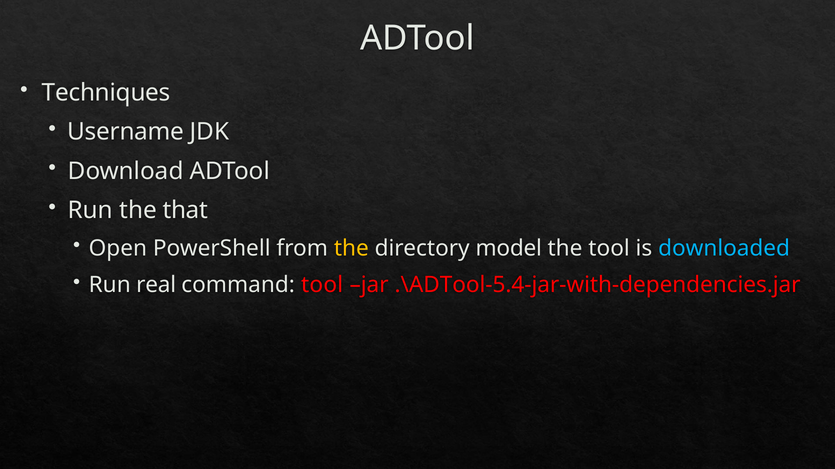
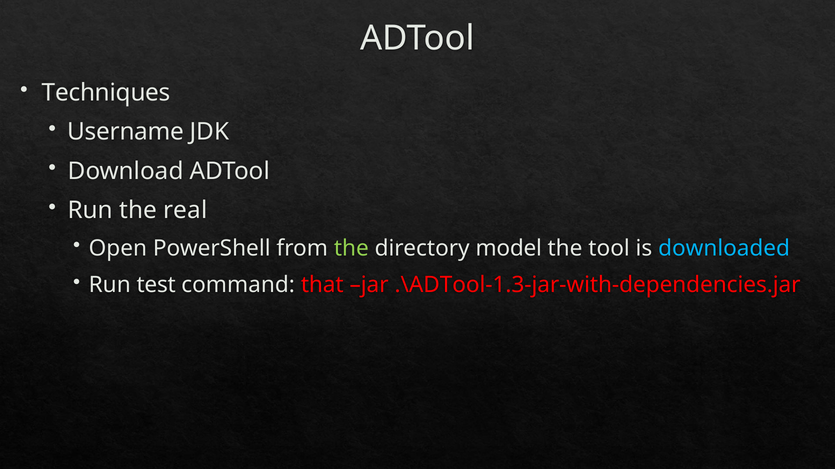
that: that -> real (185, 211)
the colour: yellow -> light green (351, 249)
real: real -> test (156, 285)
command tool: tool -> that (322, 285)
.\ADTool-5.4-jar-with-dependencies.jar: .\ADTool-5.4-jar-with-dependencies.jar -> .\ADTool-1.3-jar-with-dependencies.jar (598, 285)
